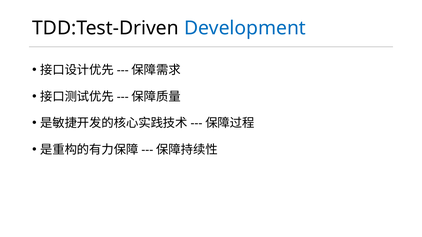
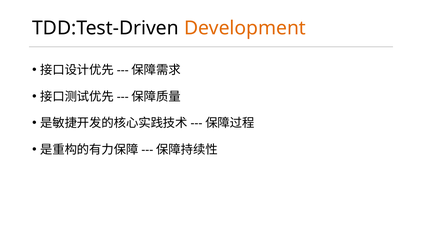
Development colour: blue -> orange (245, 28)
